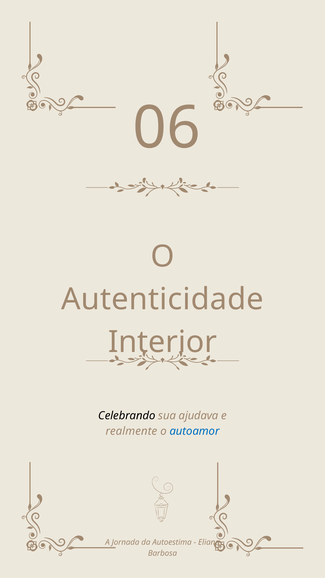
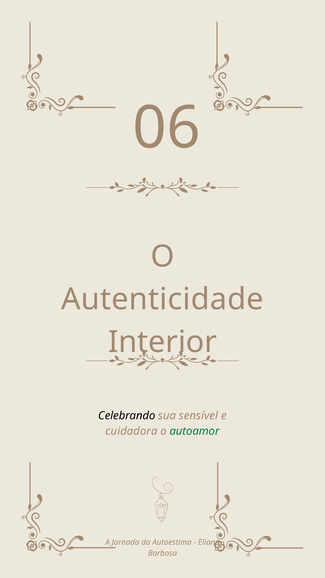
ajudava: ajudava -> sensível (198, 415)
realmente: realmente -> cuidadora (131, 431)
autoamor colour: blue -> green (195, 431)
